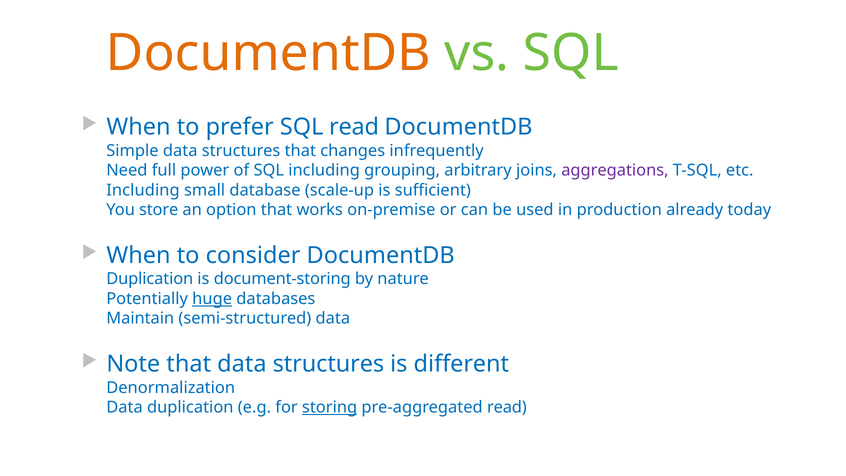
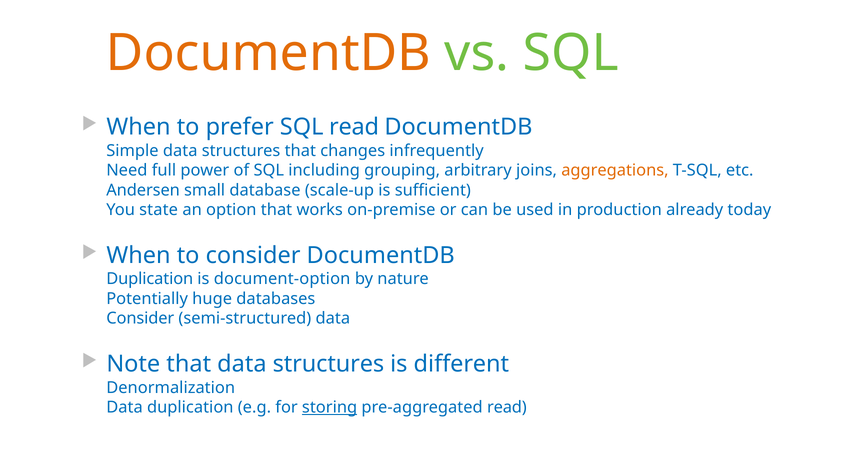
aggregations colour: purple -> orange (615, 170)
Including: Including -> Andersen (143, 190)
store: store -> state (159, 210)
document-storing: document-storing -> document-option (282, 279)
huge underline: present -> none (212, 299)
Maintain: Maintain -> Consider (140, 318)
